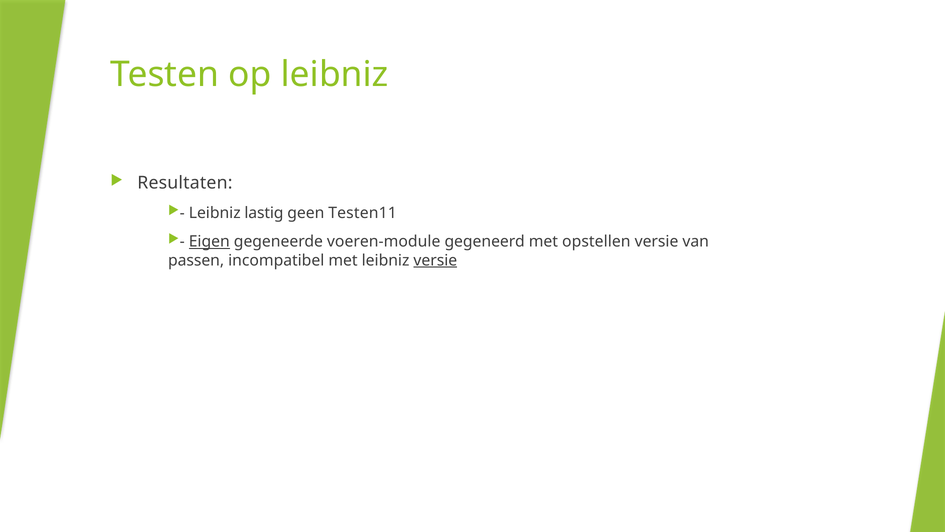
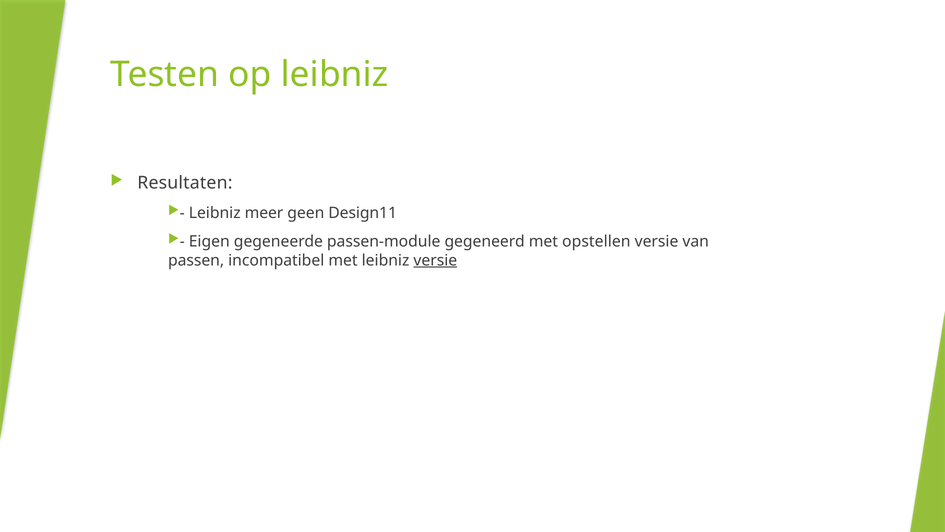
lastig: lastig -> meer (264, 213)
Testen11: Testen11 -> Design11 (363, 213)
Eigen underline: present -> none (209, 241)
voeren-module: voeren-module -> passen-module (384, 241)
